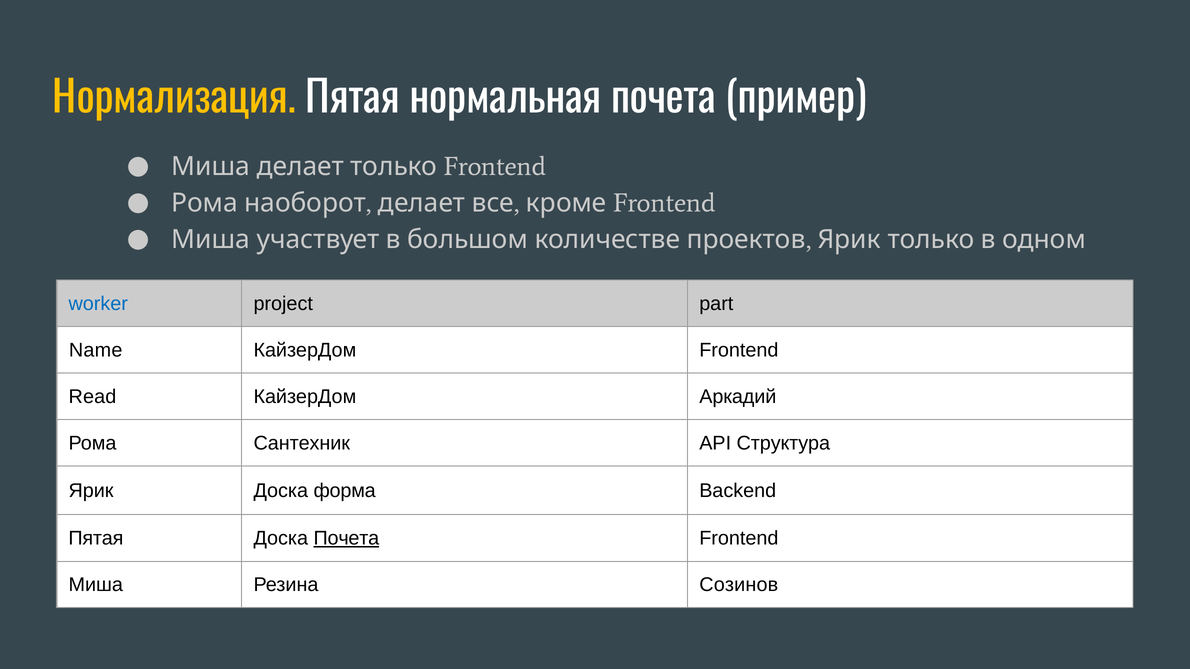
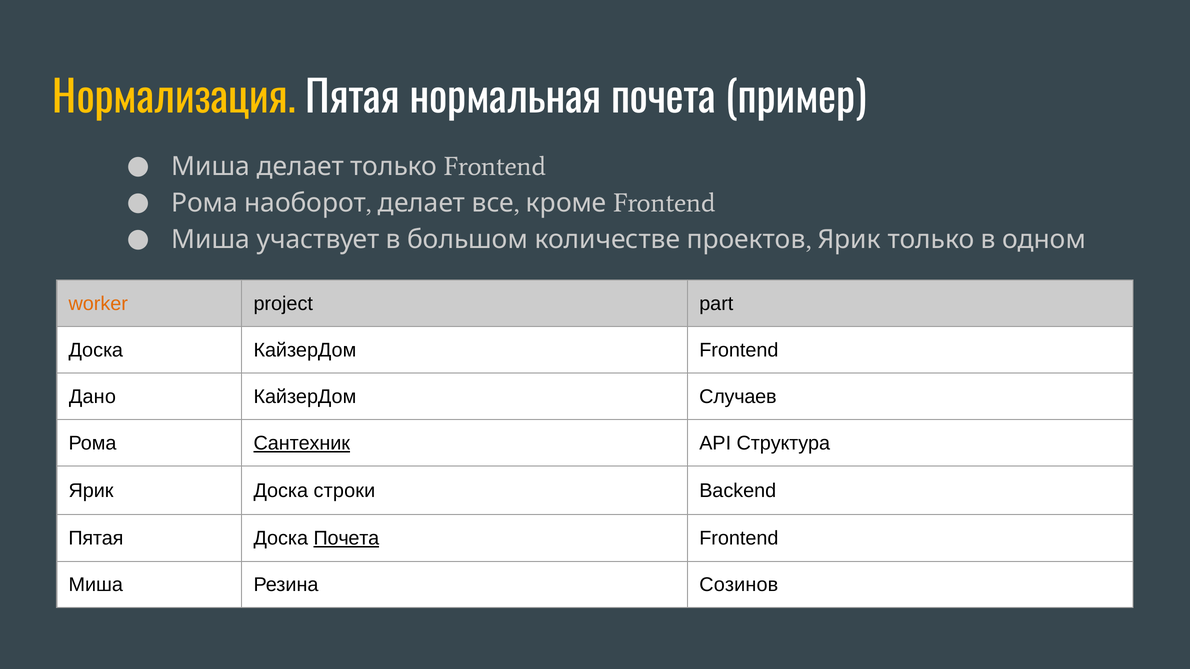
worker colour: blue -> orange (98, 304)
Name: Name -> Доска (96, 350)
Read: Read -> Дано (92, 397)
Аркадий: Аркадий -> Случаев (738, 397)
Сантехник underline: none -> present (302, 443)
форма: форма -> строки (344, 491)
